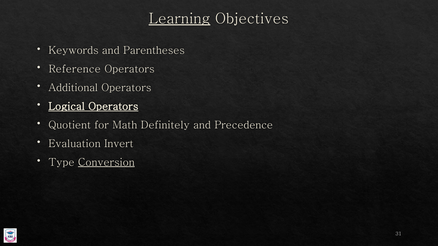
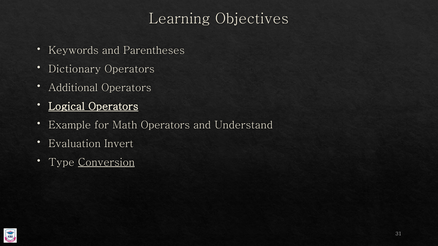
Learning underline: present -> none (180, 19)
Reference: Reference -> Dictionary (75, 69)
Quotient: Quotient -> Example (70, 125)
Math Definitely: Definitely -> Operators (165, 125)
Precedence: Precedence -> Understand (244, 125)
